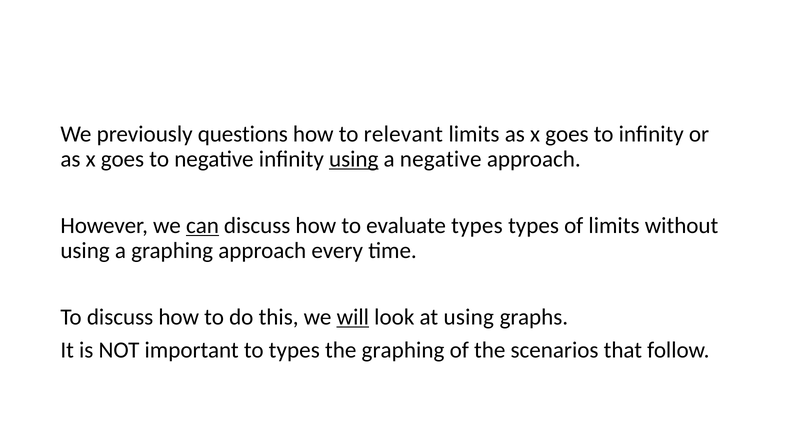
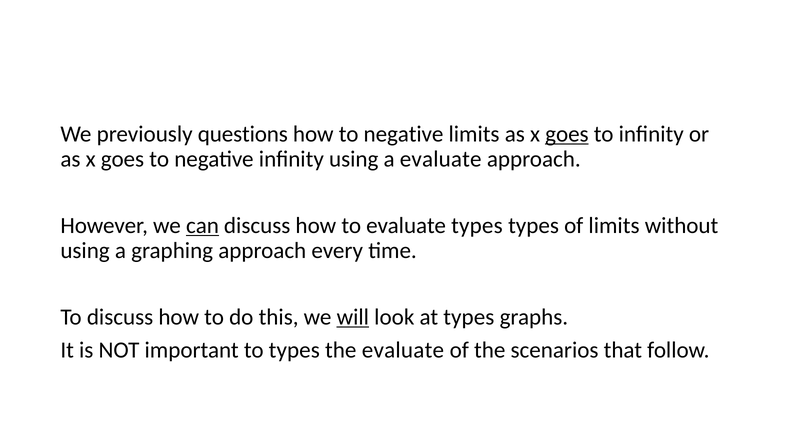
how to relevant: relevant -> negative (404, 134)
goes underline: none -> present (567, 134)
using underline: present -> none (354, 159)
a negative: negative -> evaluate (441, 159)
at using: using -> types (469, 317)
the graphing: graphing -> evaluate (403, 350)
